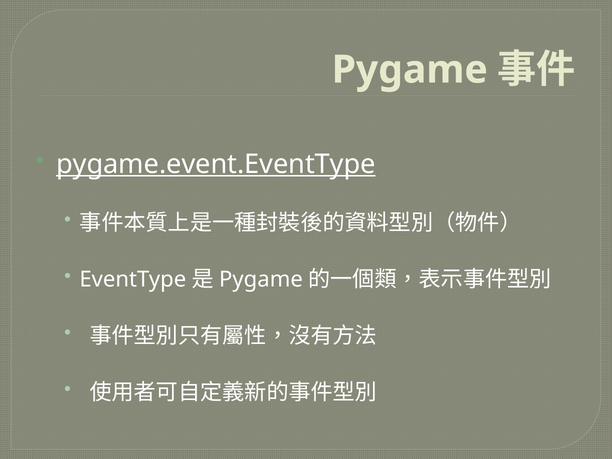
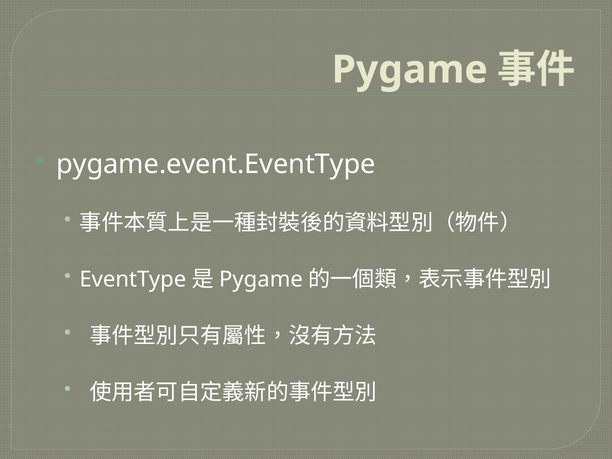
pygame.event.EventType underline: present -> none (216, 164)
